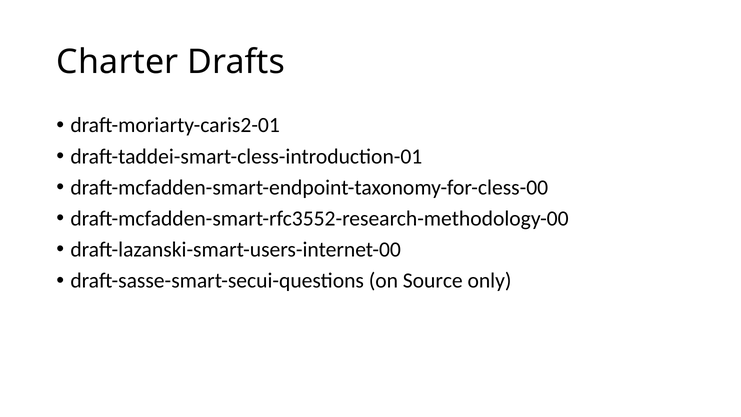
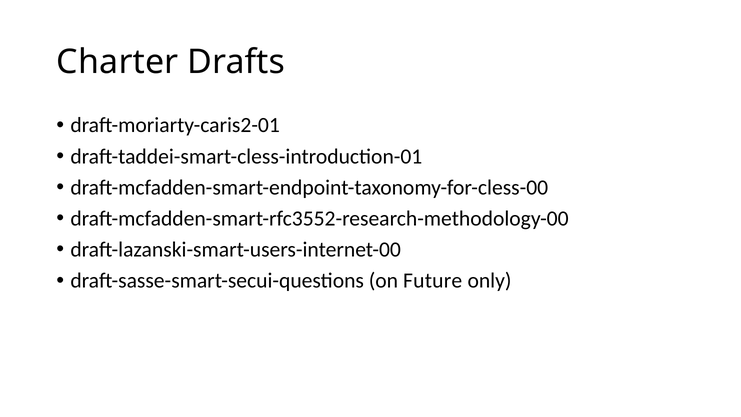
Source: Source -> Future (433, 281)
